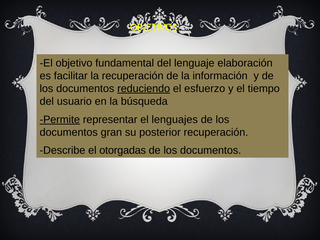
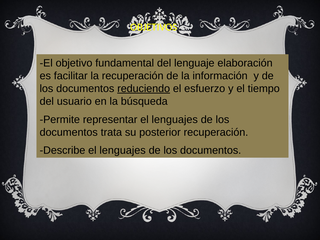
Permite underline: present -> none (60, 120)
gran: gran -> trata (111, 132)
Describe el otorgadas: otorgadas -> lenguajes (123, 150)
